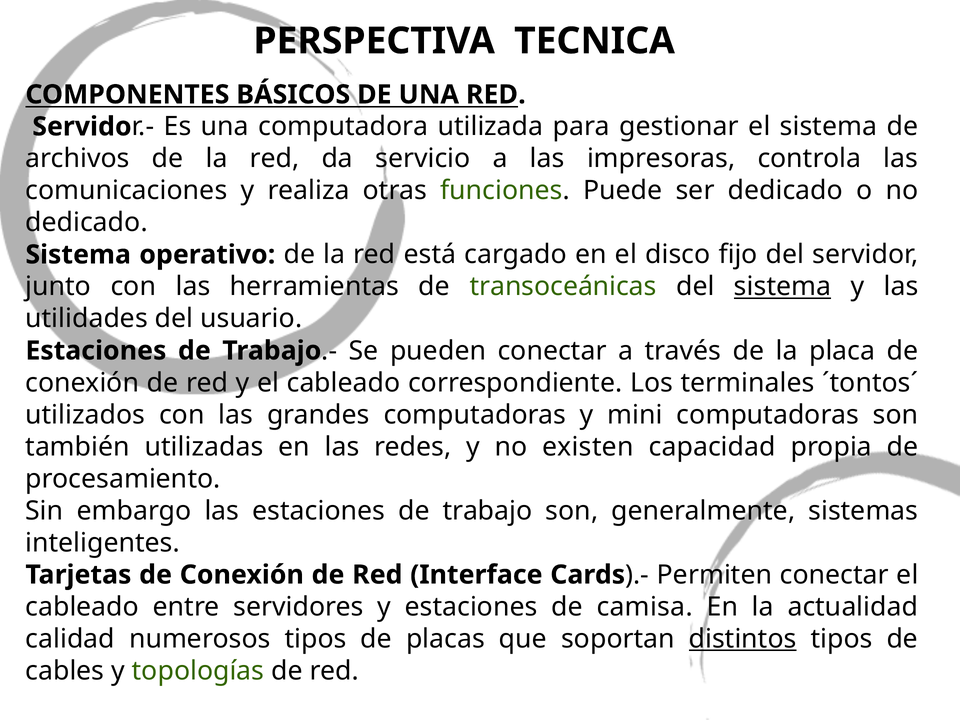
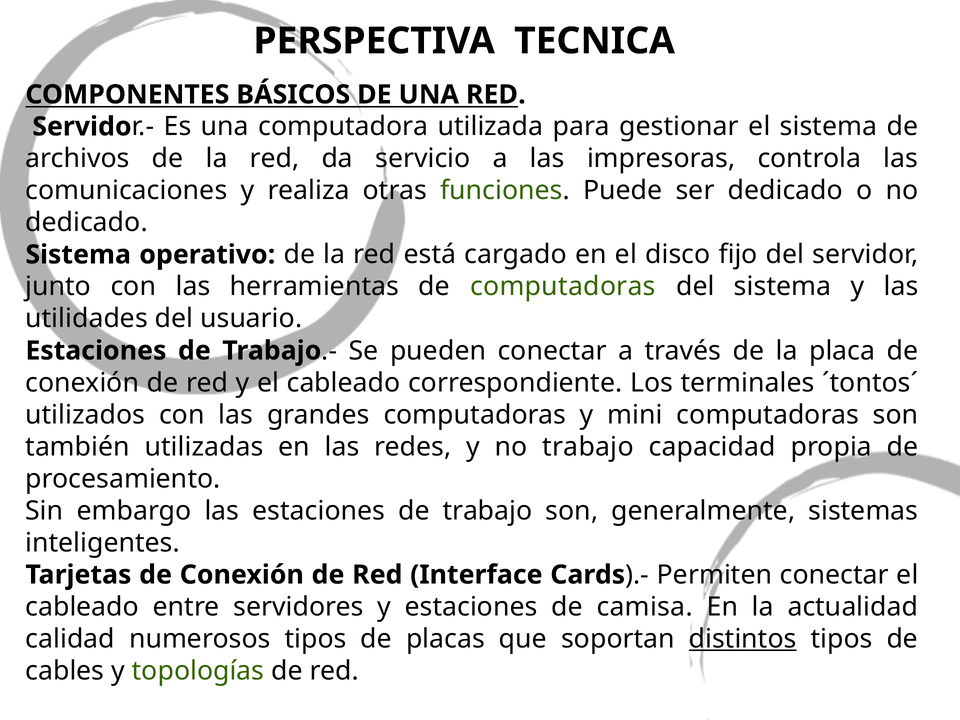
de transoceánicas: transoceánicas -> computadoras (563, 287)
sistema underline: present -> none (783, 287)
no existen: existen -> trabajo (588, 447)
